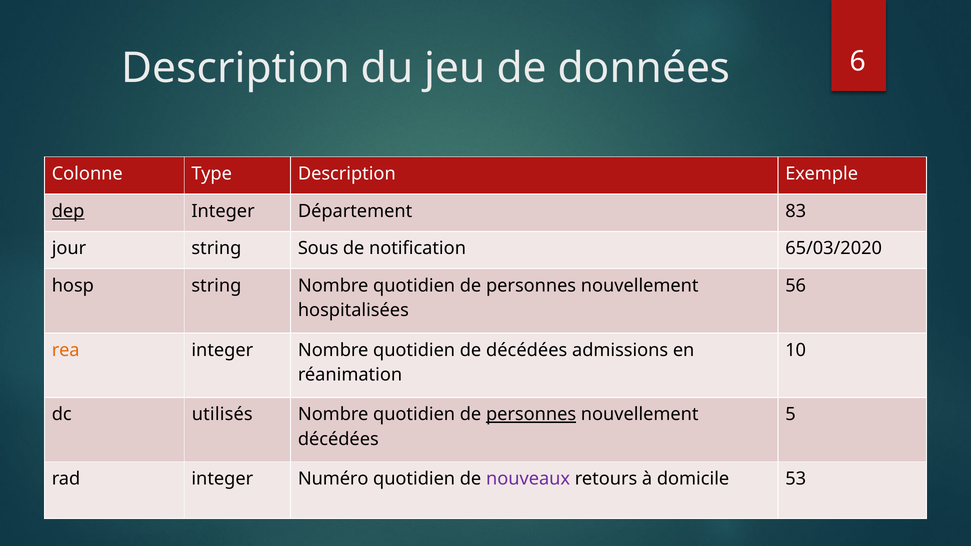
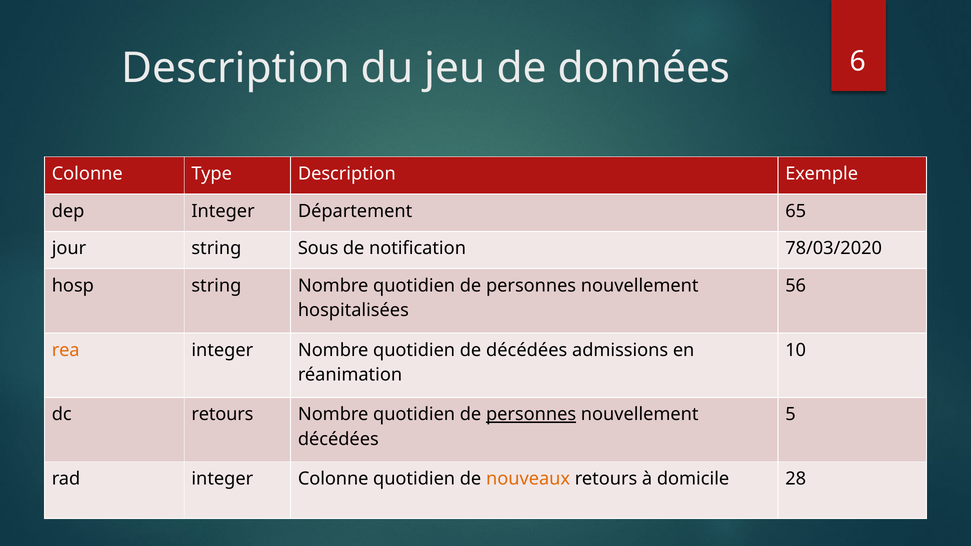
dep underline: present -> none (68, 211)
83: 83 -> 65 (796, 211)
65/03/2020: 65/03/2020 -> 78/03/2020 (834, 248)
dc utilisés: utilisés -> retours (222, 415)
integer Numéro: Numéro -> Colonne (333, 479)
nouveaux colour: purple -> orange (528, 479)
53: 53 -> 28 (796, 479)
